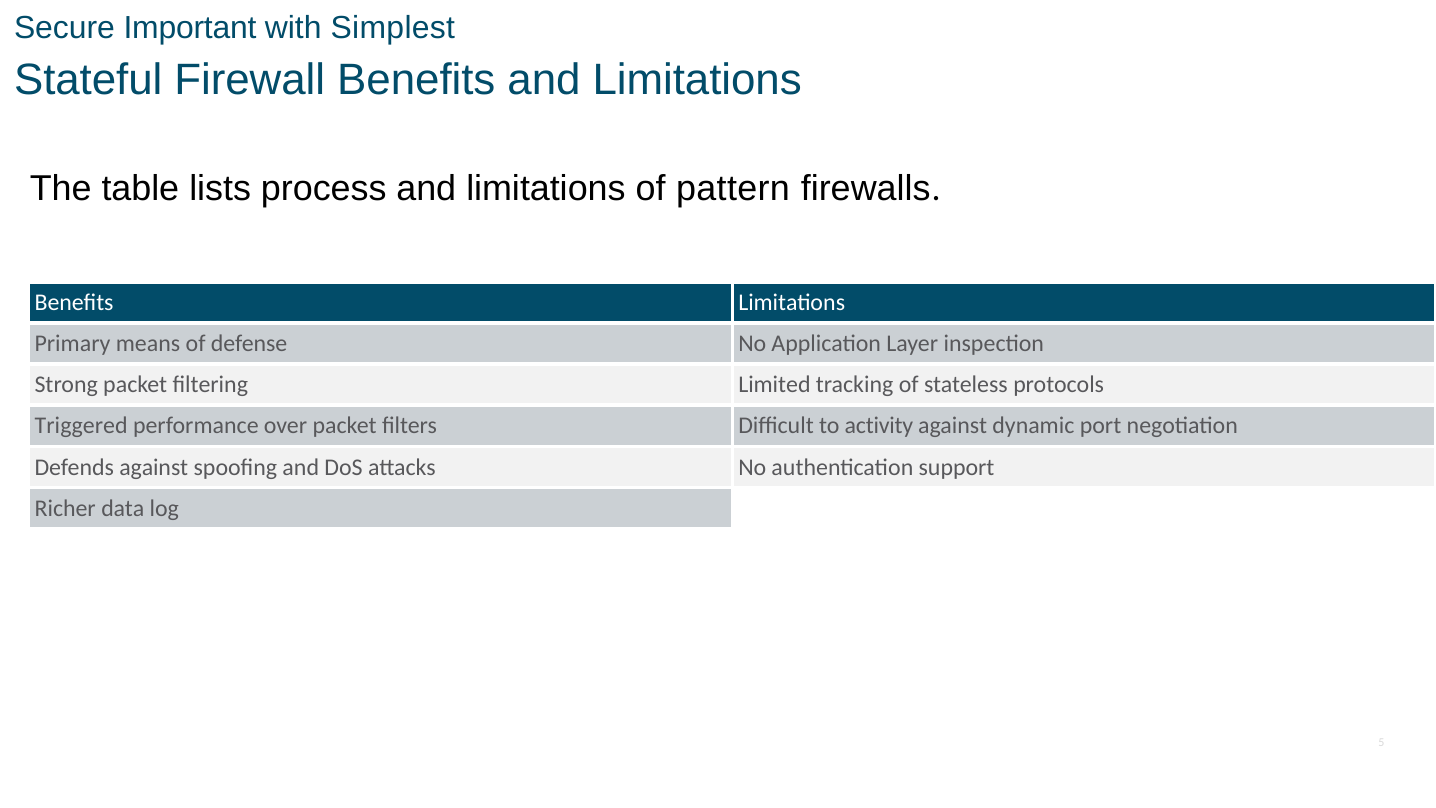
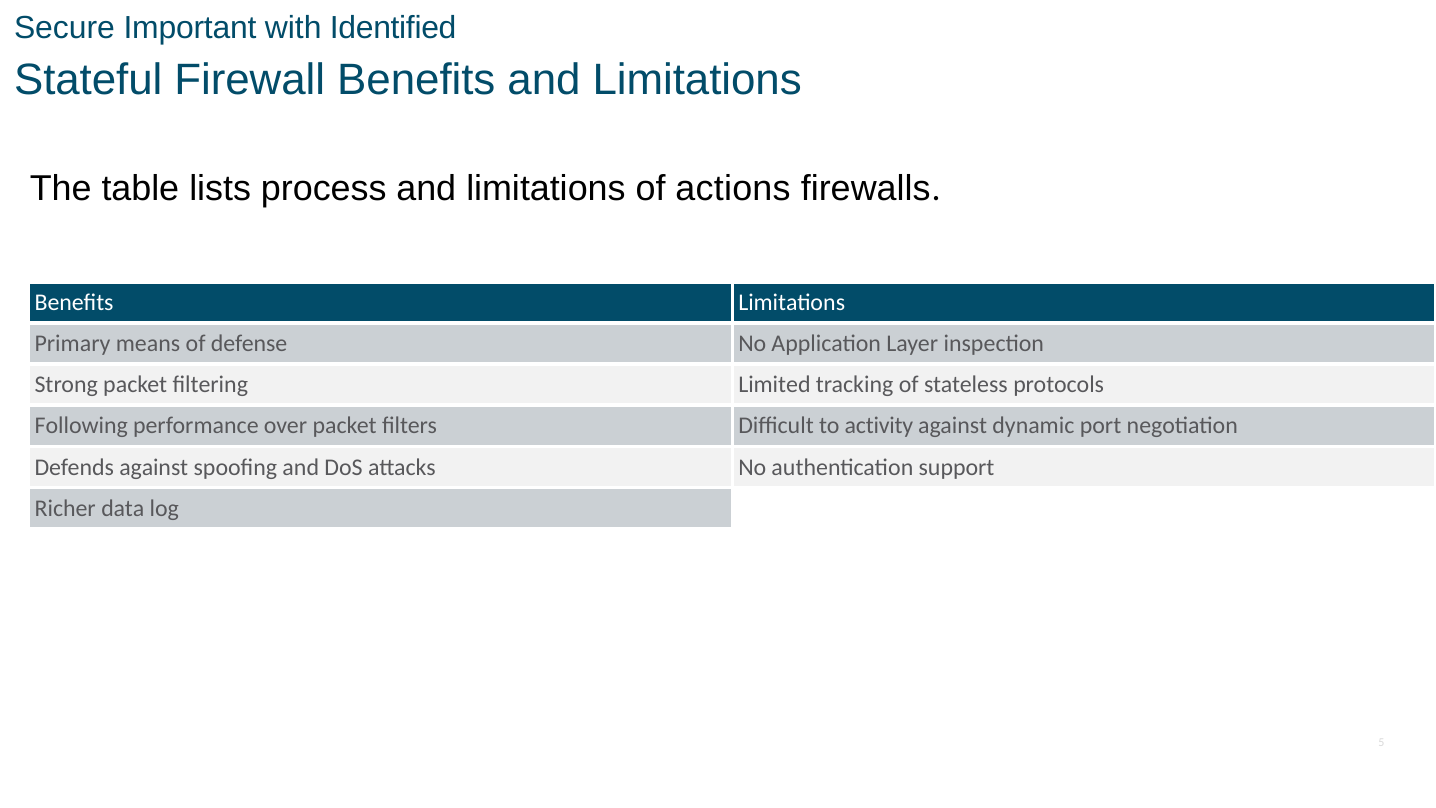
Simplest: Simplest -> Identified (393, 28)
pattern: pattern -> actions (733, 188)
Triggered: Triggered -> Following (81, 426)
